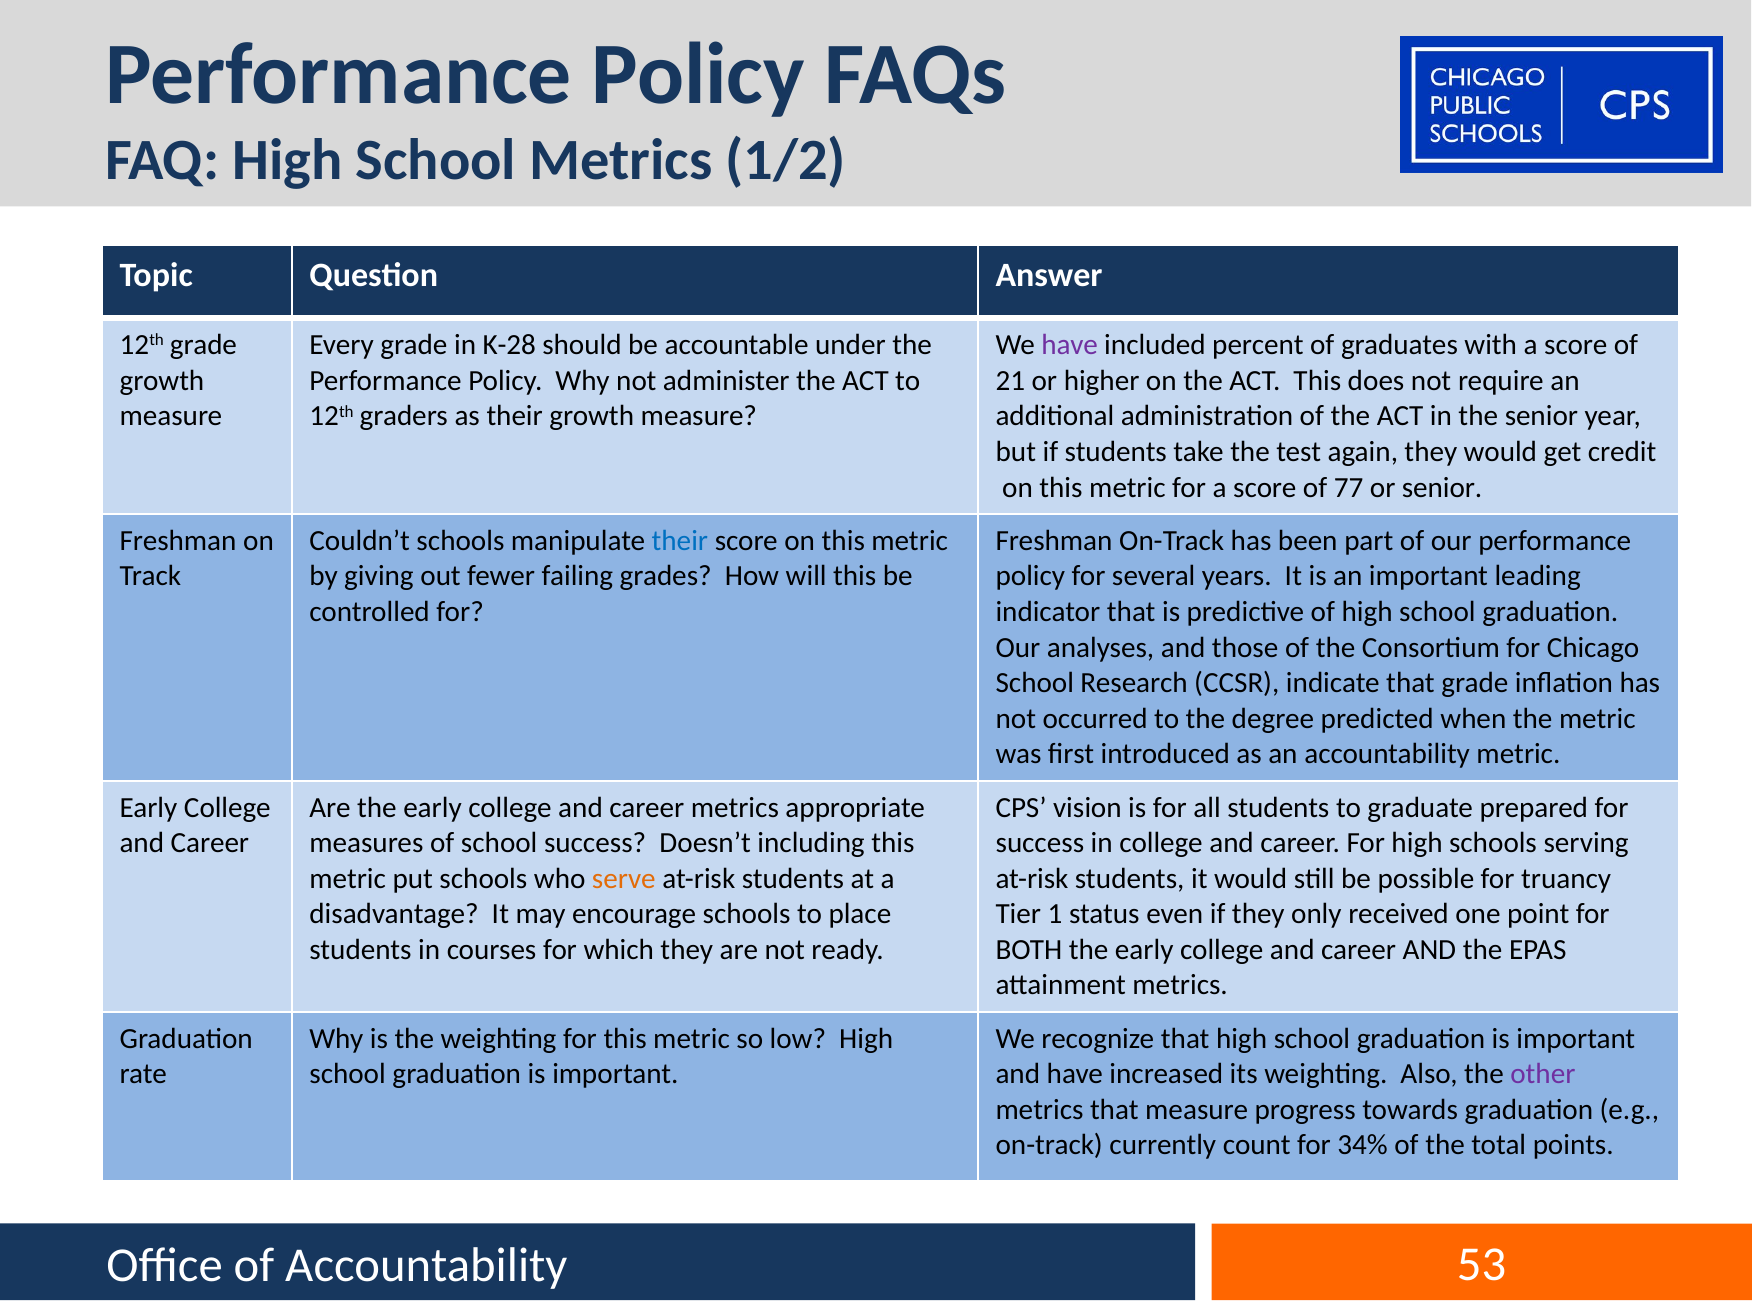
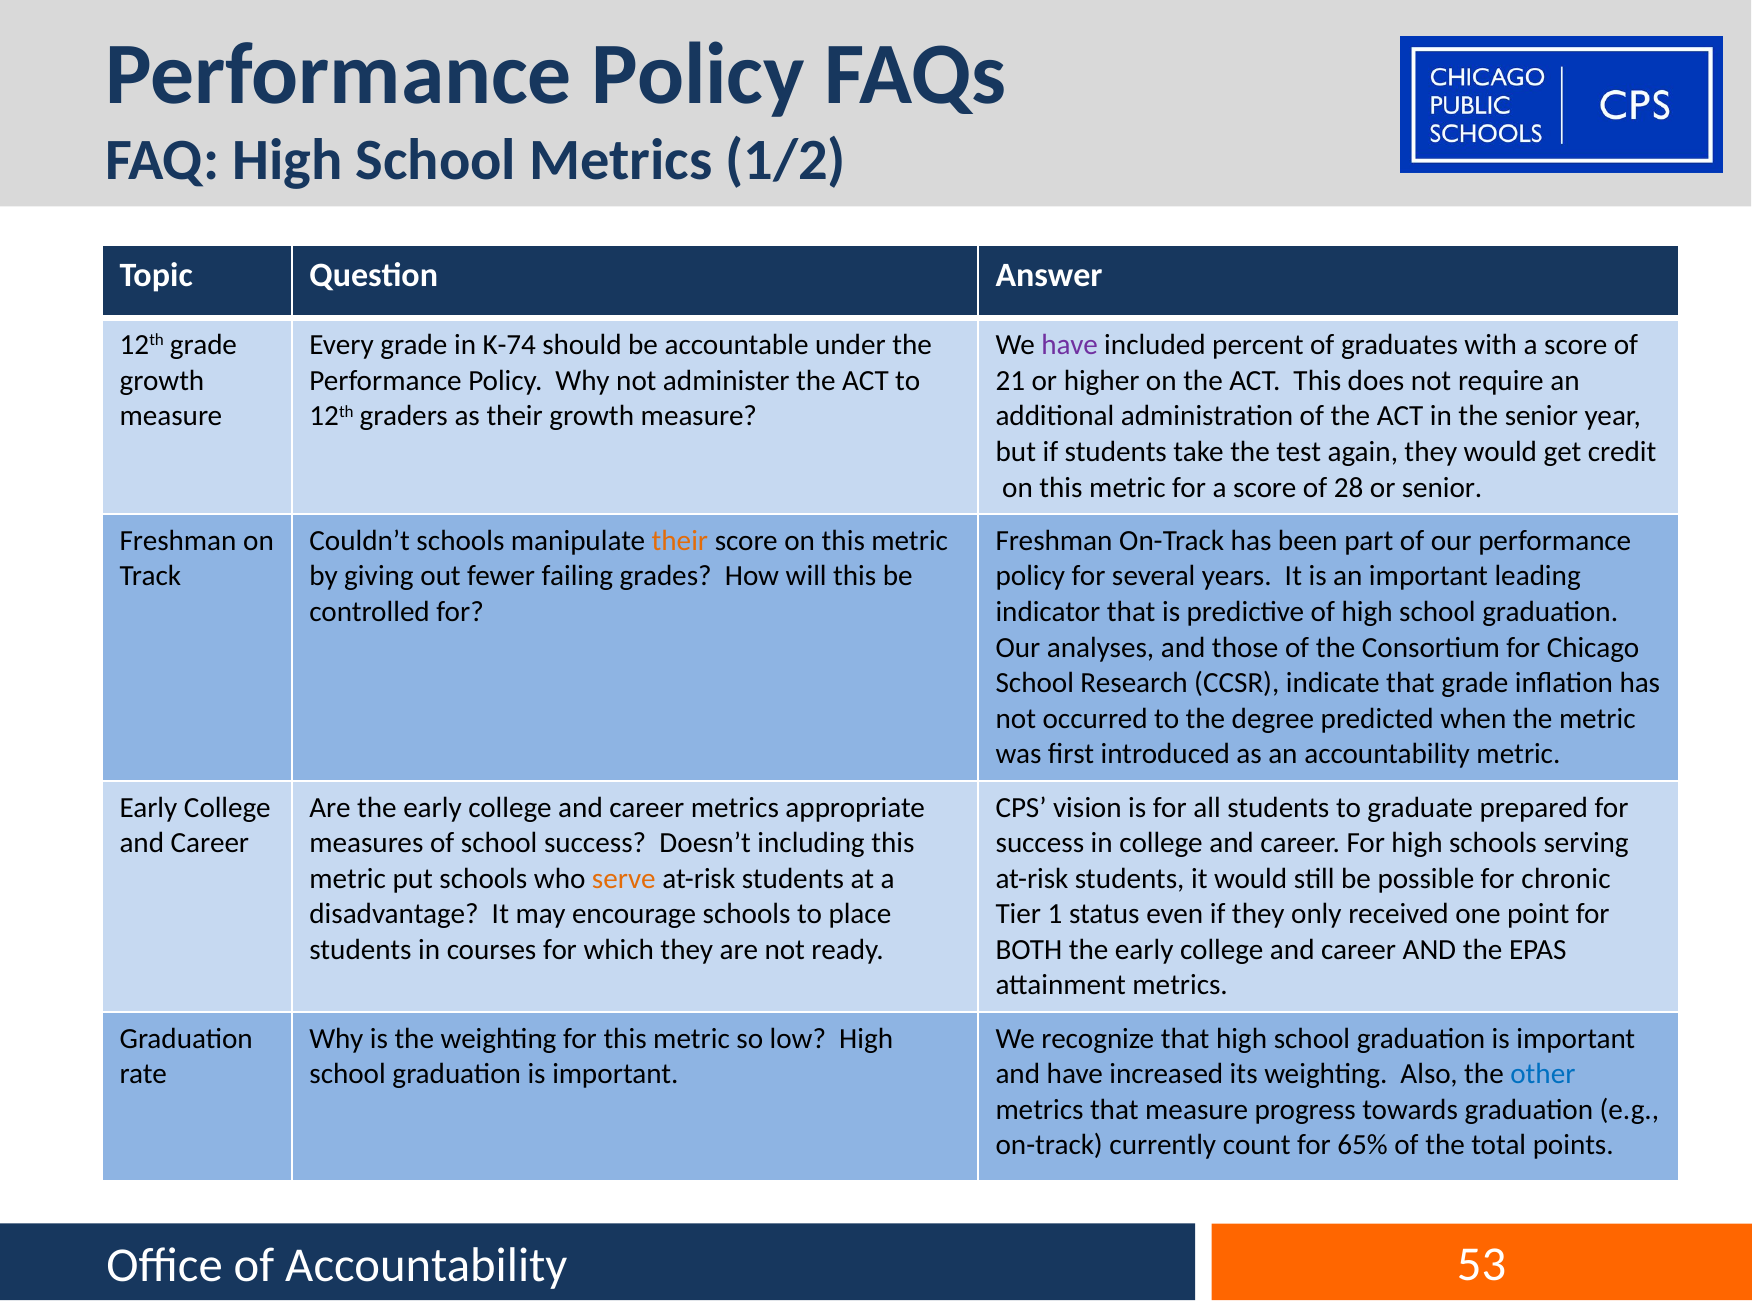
K-28: K-28 -> K-74 (509, 345)
77: 77 -> 28 (1349, 487)
their colour: blue -> orange (680, 541)
truancy: truancy -> chronic (1566, 879)
other colour: purple -> blue (1543, 1074)
34%: 34% -> 65% (1363, 1145)
